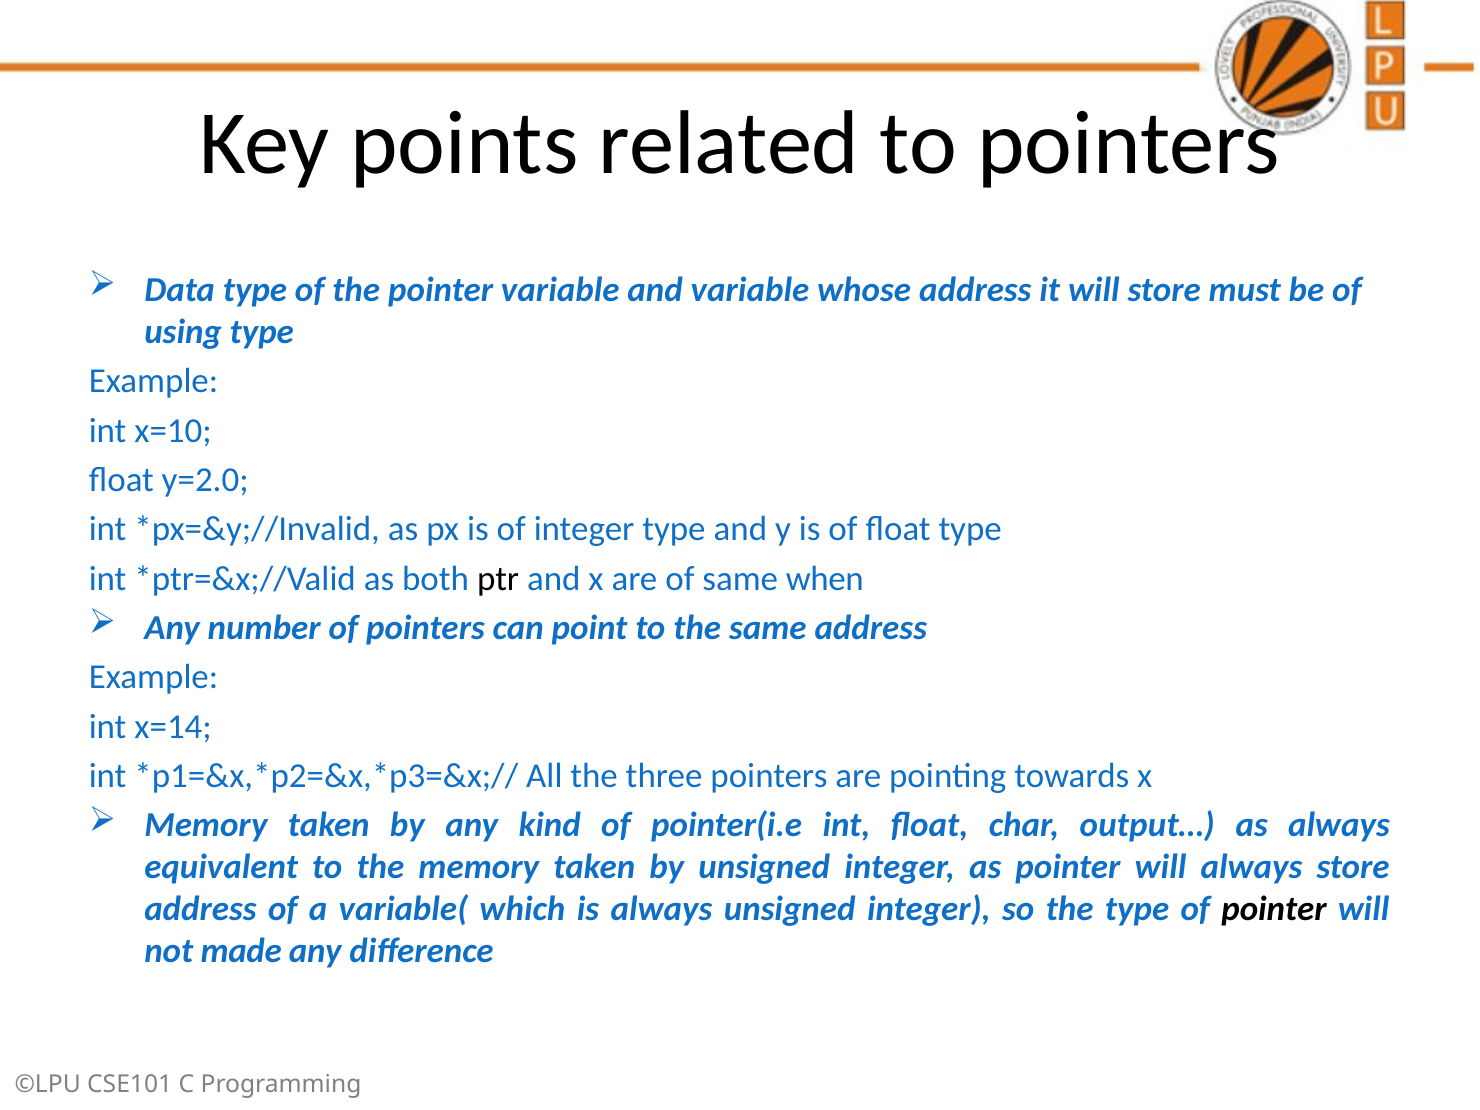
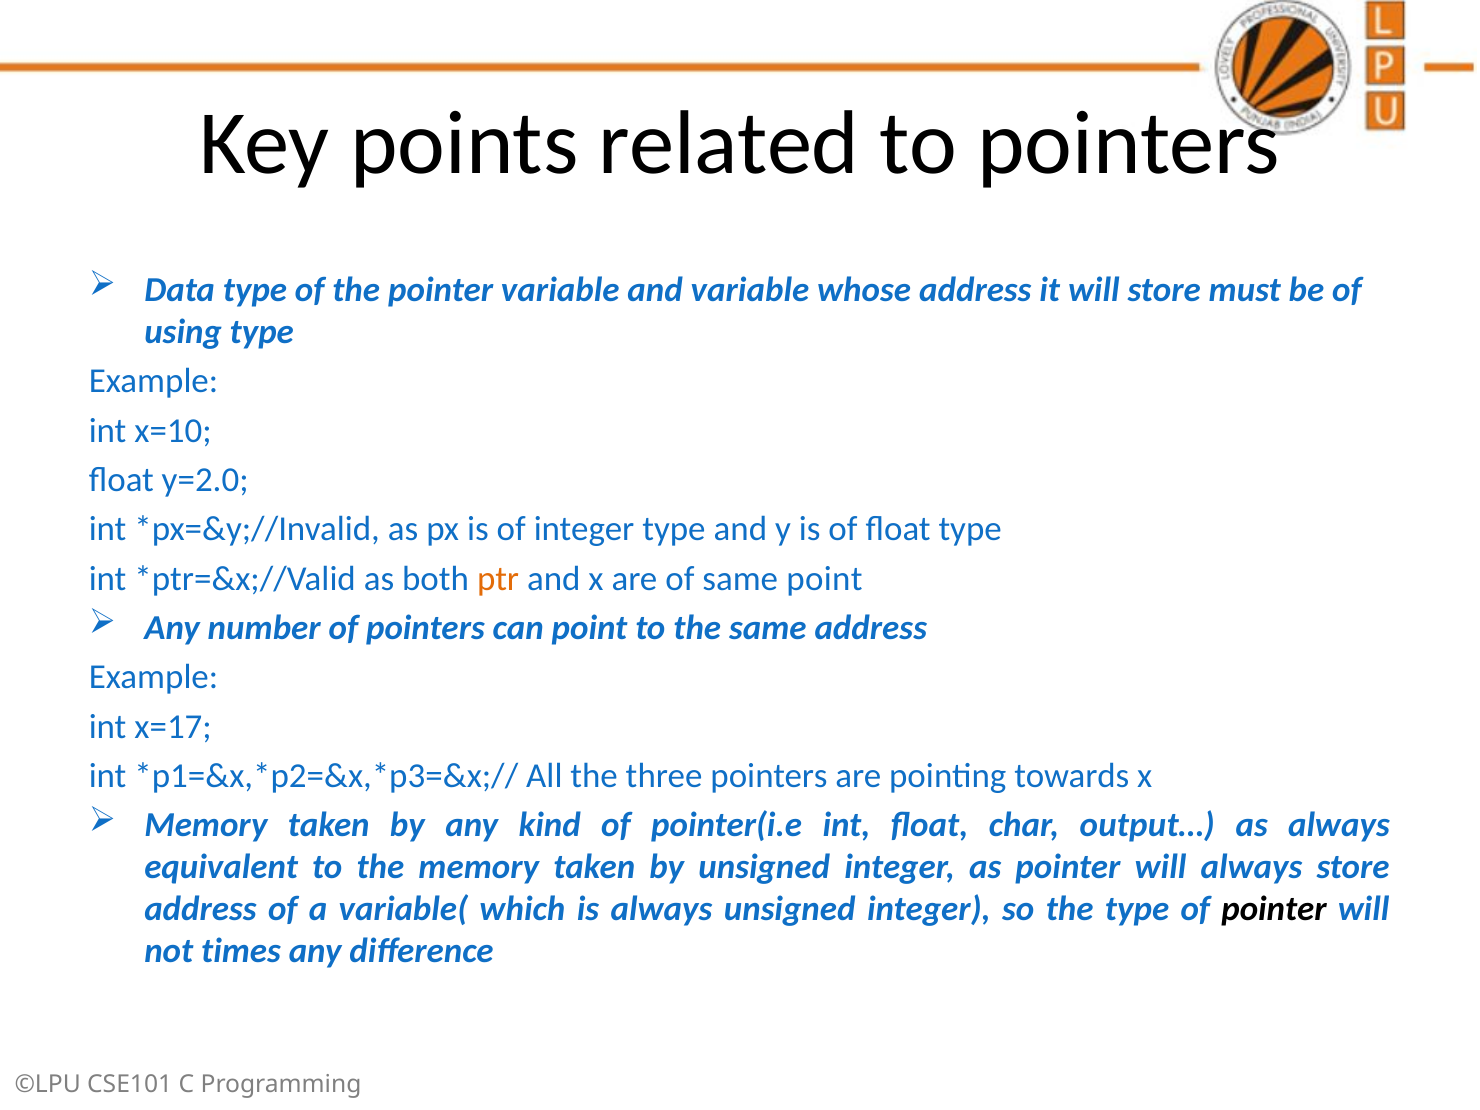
ptr colour: black -> orange (498, 579)
same when: when -> point (824, 579)
x=14: x=14 -> x=17 (173, 727)
made: made -> times (241, 951)
